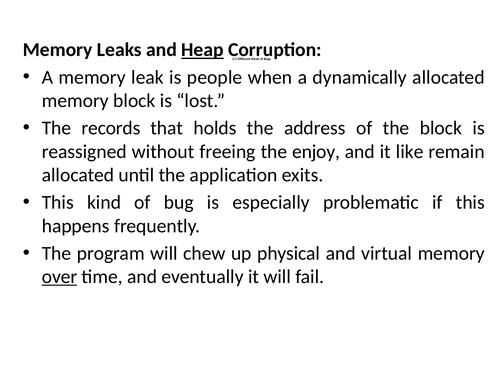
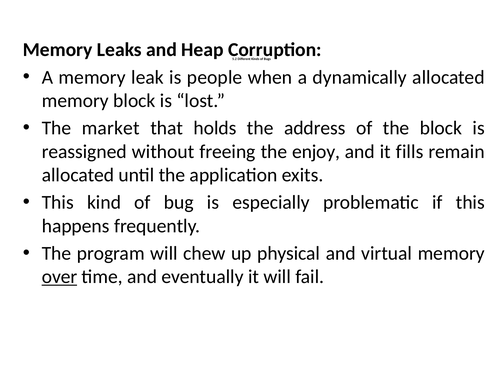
Heap underline: present -> none (202, 50)
records: records -> market (111, 128)
like: like -> fills (410, 152)
